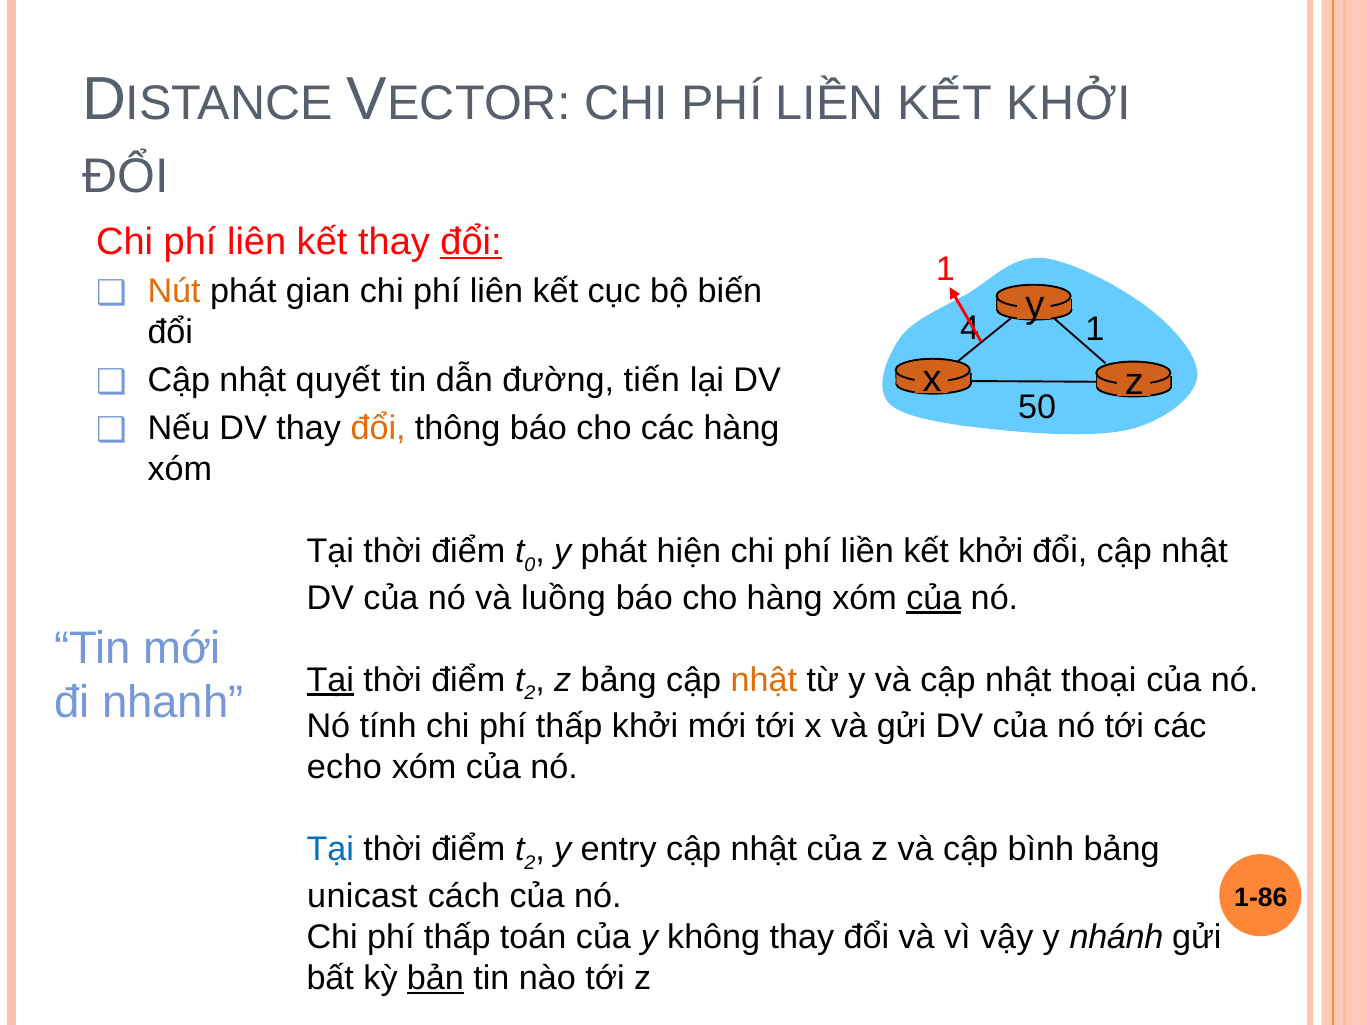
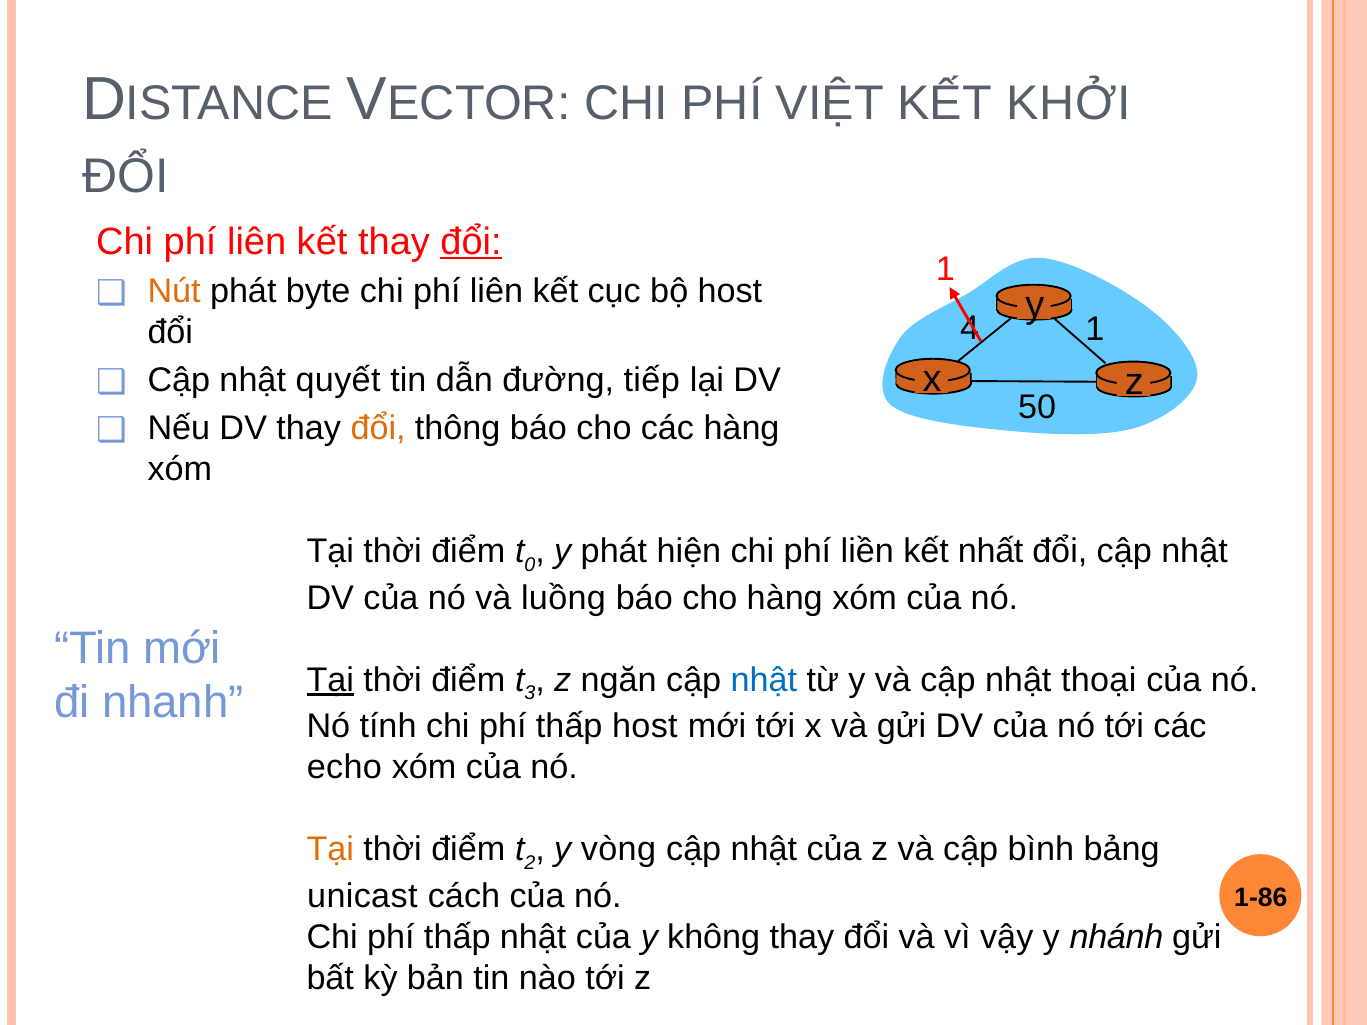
LIỀN: LIỀN -> VIỆT (830, 104)
gian: gian -> byte (318, 291)
bộ biến: biến -> host (730, 291)
tiến: tiến -> tiếp (652, 380)
khởi: khởi -> nhất (991, 551)
của underline: present -> none (934, 598)
2: 2 -> 3 (530, 693)
z bảng: bảng -> ngăn (619, 680)
nhật colour: orange -> blue (764, 680)
thấp khởi: khởi -> host (645, 727)
Tại colour: blue -> orange (330, 850)
entry: entry -> vòng (618, 850)
thấp toán: toán -> nhật (533, 937)
bản underline: present -> none (435, 978)
